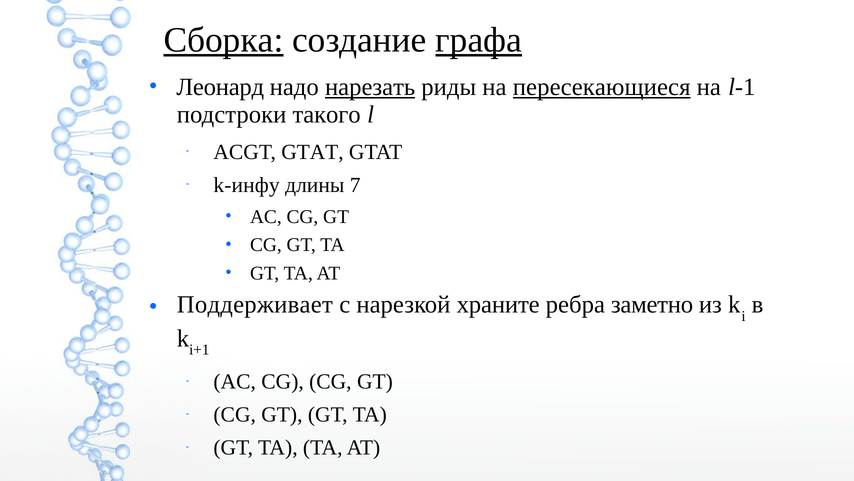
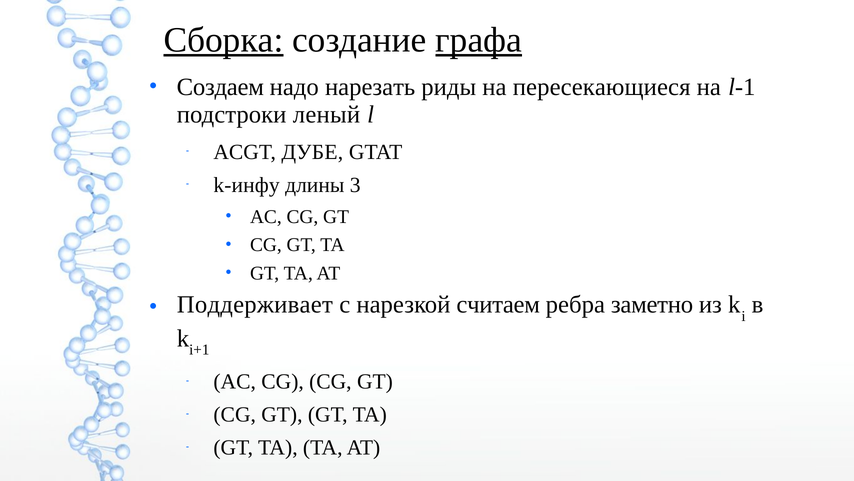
Леонард: Леонард -> Создаем (220, 87)
нарезать underline: present -> none (370, 87)
пересекающиеся underline: present -> none (602, 87)
такого: такого -> леный (326, 115)
ACGT GTAT: GTAT -> ДУБЕ (312, 152)
7: 7 -> 3 (355, 185)
храните: храните -> считаем (498, 304)
